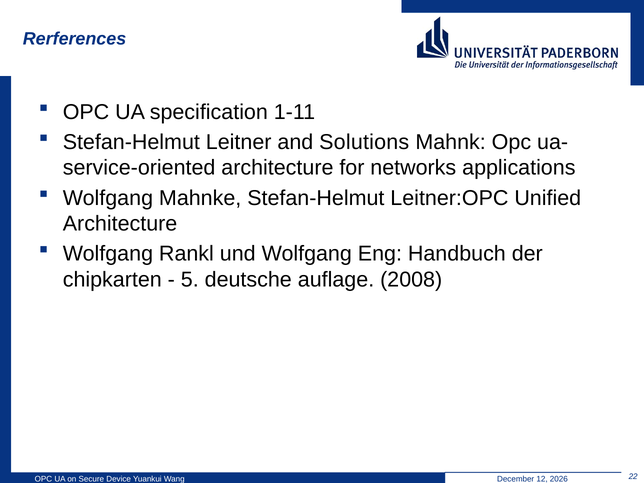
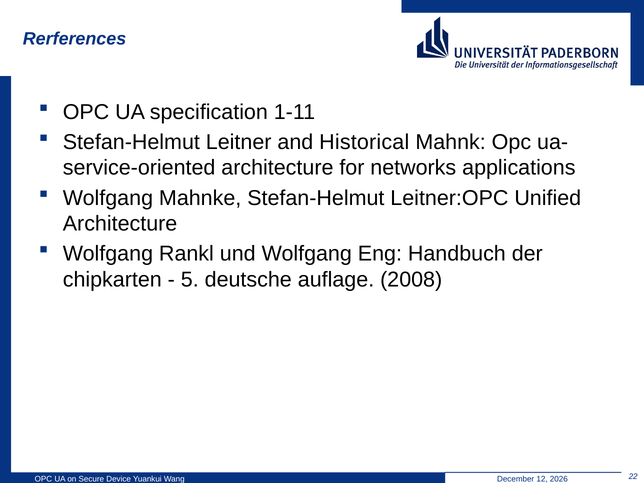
Solutions: Solutions -> Historical (364, 142)
